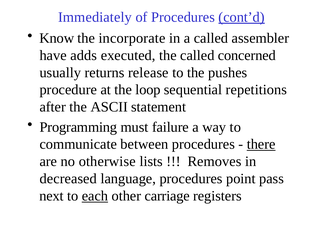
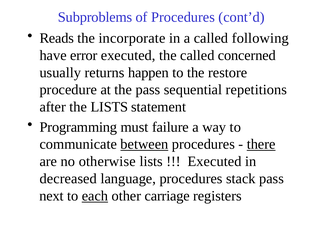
Immediately: Immediately -> Subproblems (95, 17)
cont’d underline: present -> none (242, 17)
Know: Know -> Reads (57, 38)
assembler: assembler -> following (260, 38)
adds: adds -> error (84, 55)
release: release -> happen (148, 73)
pushes: pushes -> restore (228, 73)
the loop: loop -> pass (148, 90)
the ASCII: ASCII -> LISTS (109, 107)
between underline: none -> present (144, 144)
Removes: Removes -> Executed (215, 162)
point: point -> stack (241, 179)
